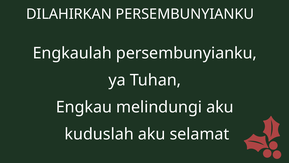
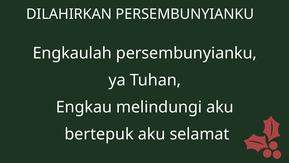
kuduslah: kuduslah -> bertepuk (99, 134)
